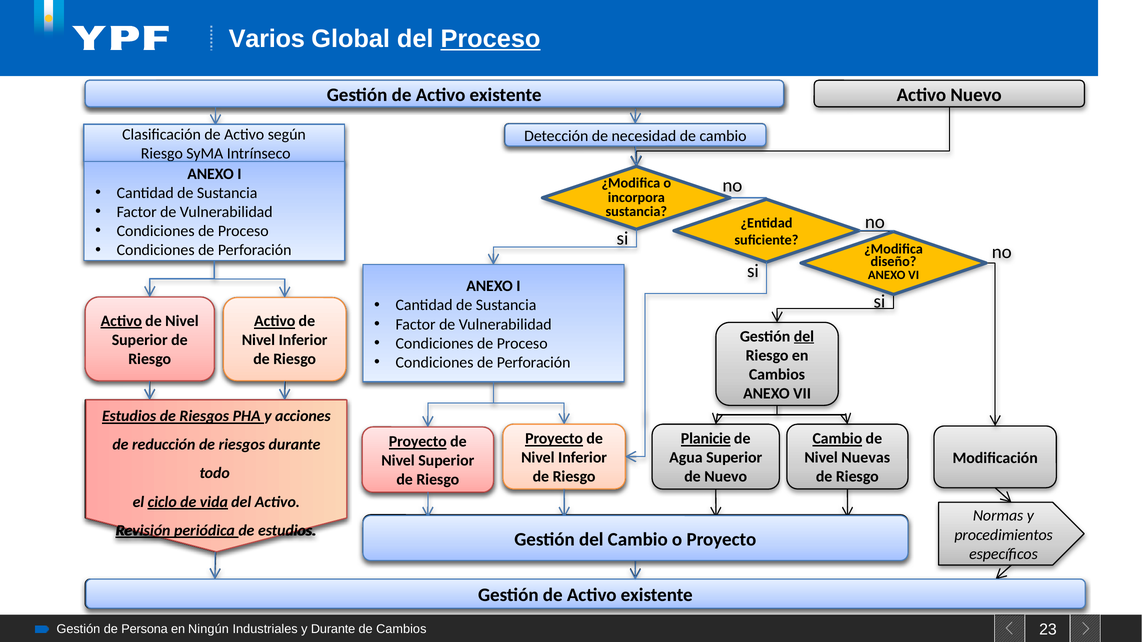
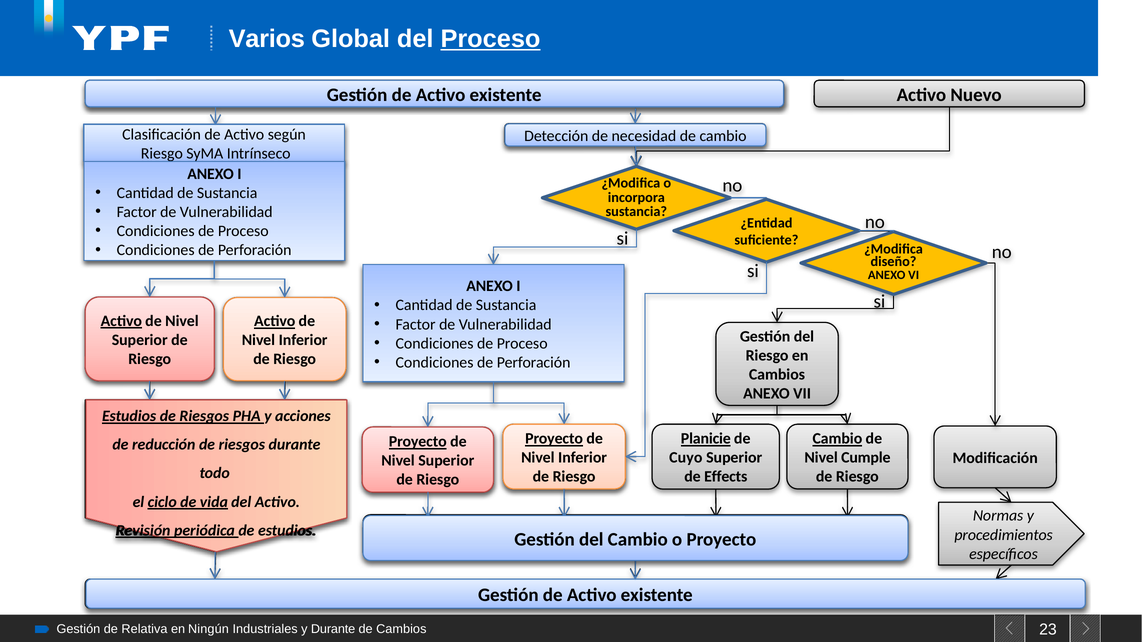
del underline: present -> none (804, 337)
Agua: Agua -> Cuyo (686, 458)
Nuevas: Nuevas -> Cumple (866, 458)
de Nuevo: Nuevo -> Effects (726, 477)
Persona: Persona -> Relativa (144, 629)
